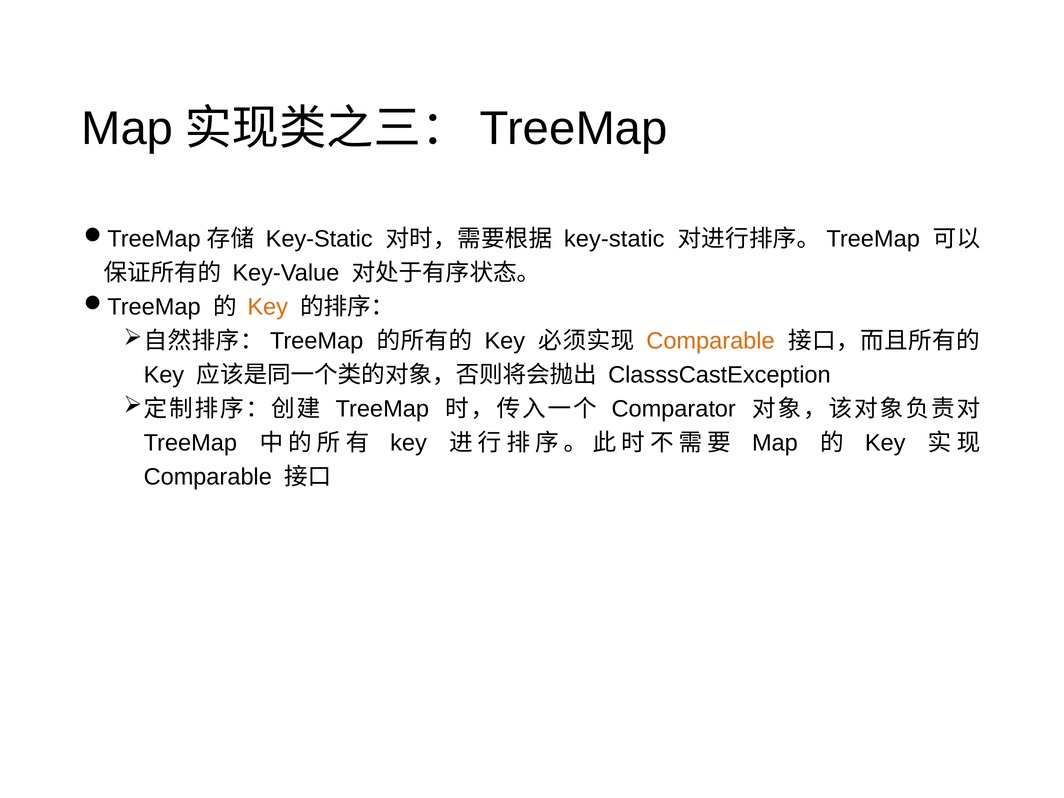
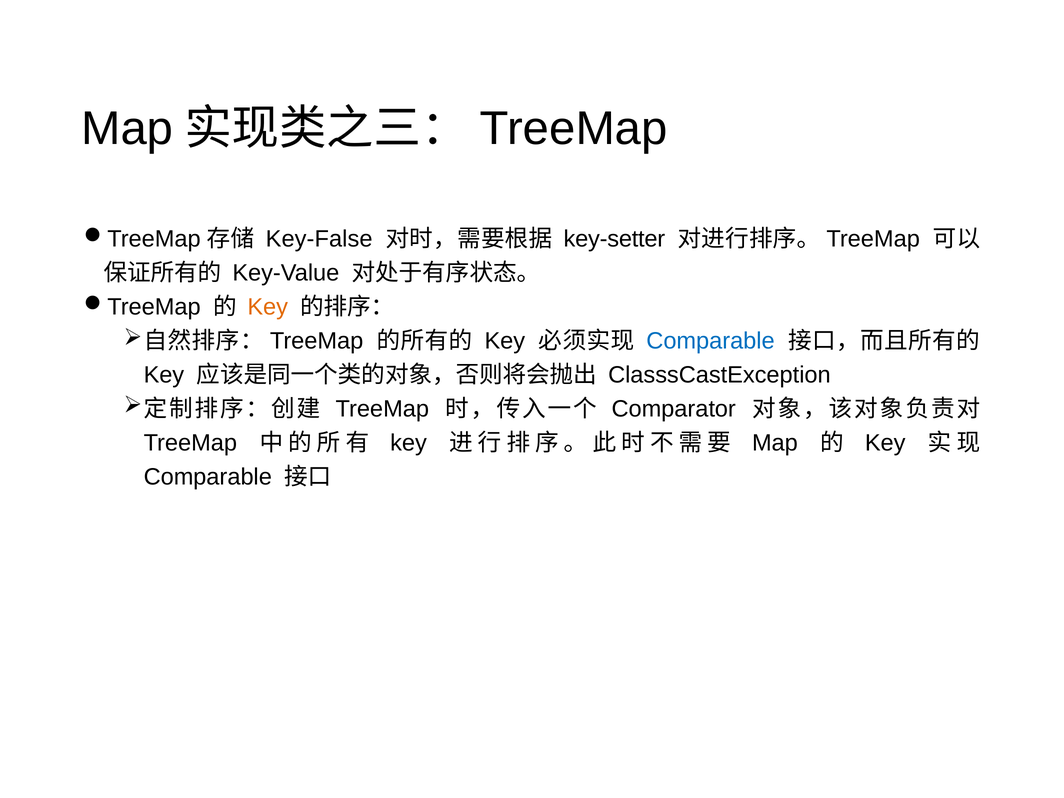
Key-Static: Key-Static -> Key-False (319, 239)
key-static: key-static -> key-setter (614, 239)
Comparable colour: orange -> blue (711, 341)
